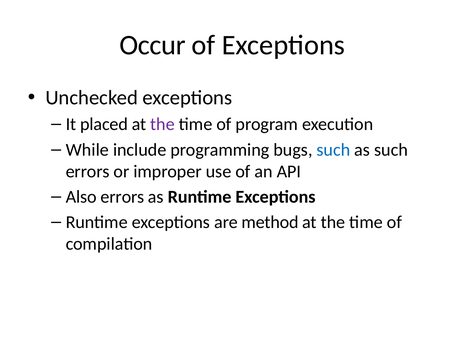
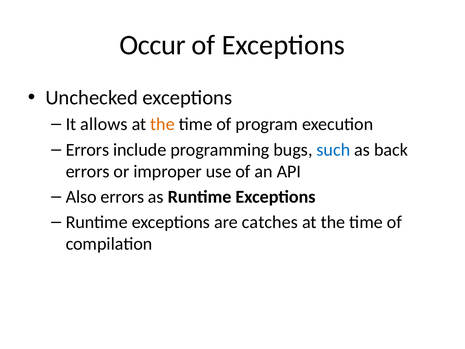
placed: placed -> allows (104, 124)
the colour: purple -> orange (163, 124)
While: While -> Errors (87, 150)
as such: such -> back (391, 150)
method: method -> catches (270, 222)
